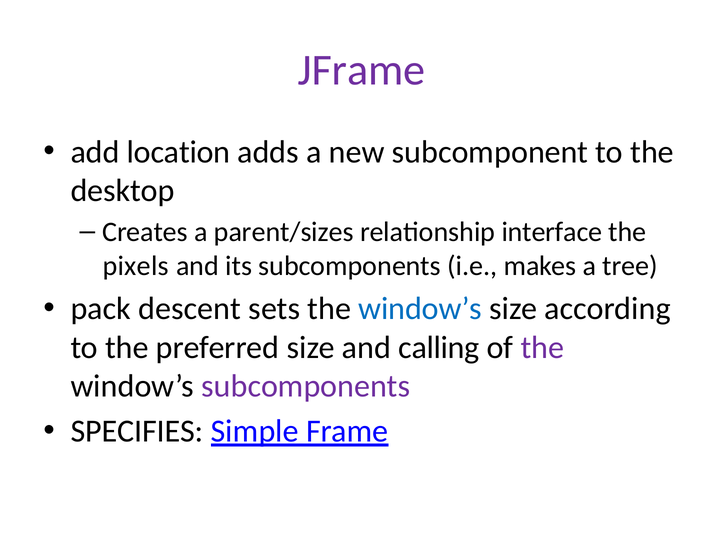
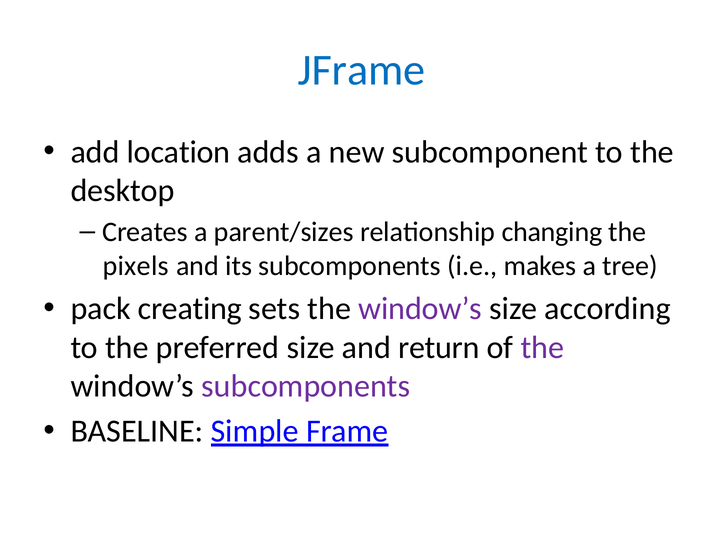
JFrame colour: purple -> blue (362, 70)
interface: interface -> changing (552, 232)
descent: descent -> creating (190, 308)
window’s colour: blue -> purple (420, 308)
calling: calling -> return (439, 347)
SPECIFIES: SPECIFIES -> BASELINE (137, 431)
